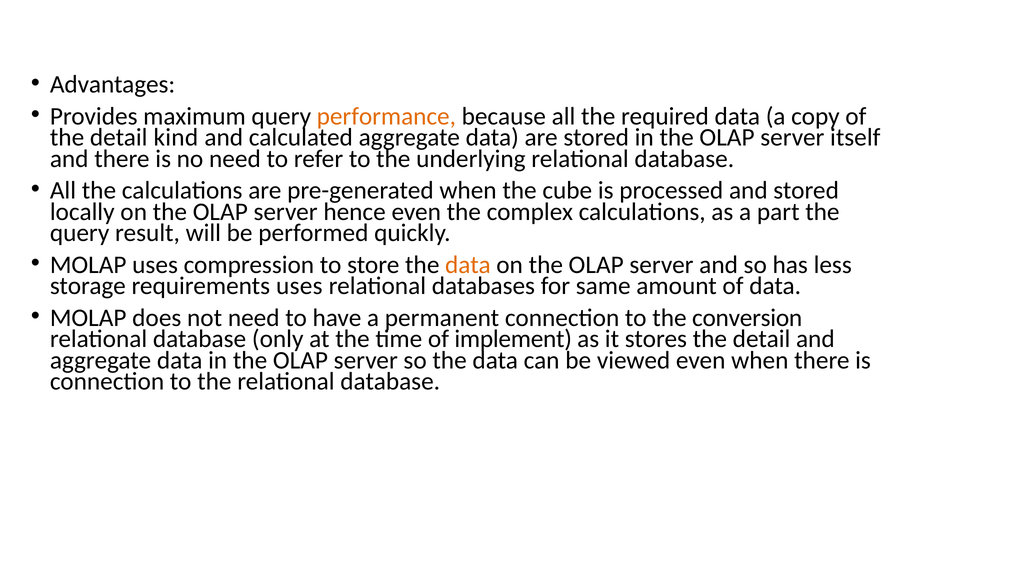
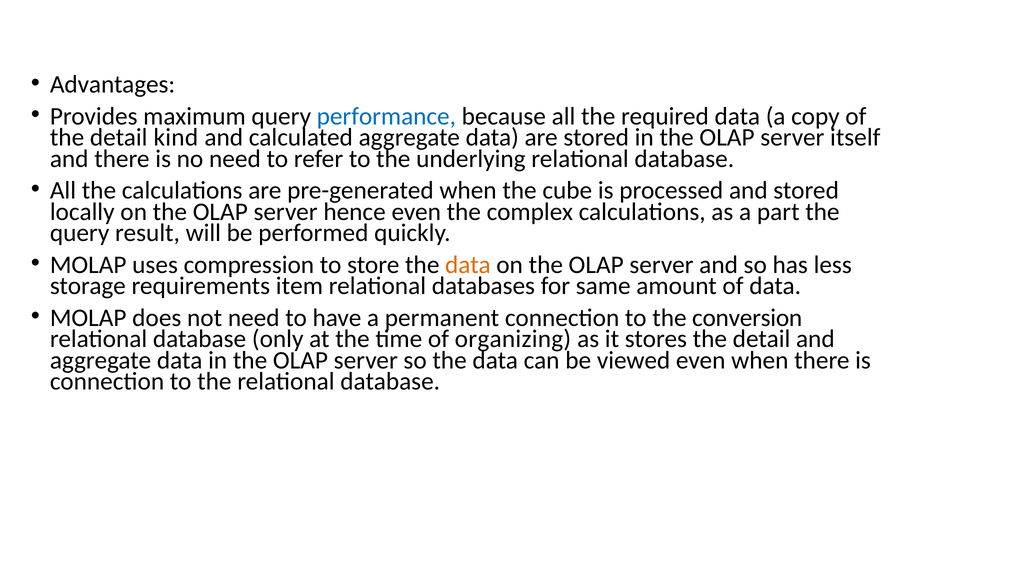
performance colour: orange -> blue (386, 116)
requirements uses: uses -> item (299, 286)
implement: implement -> organizing (513, 339)
